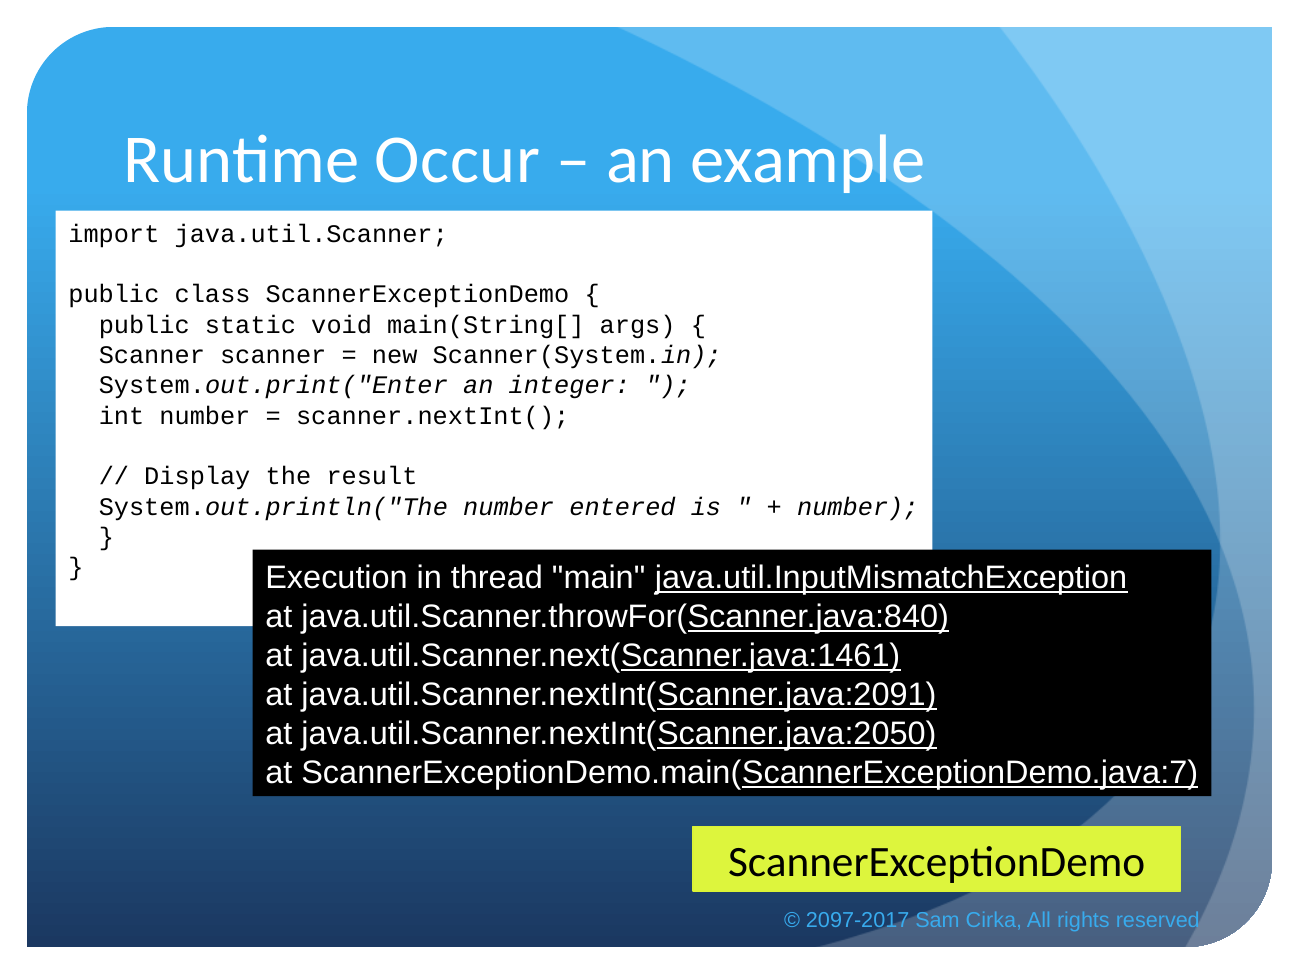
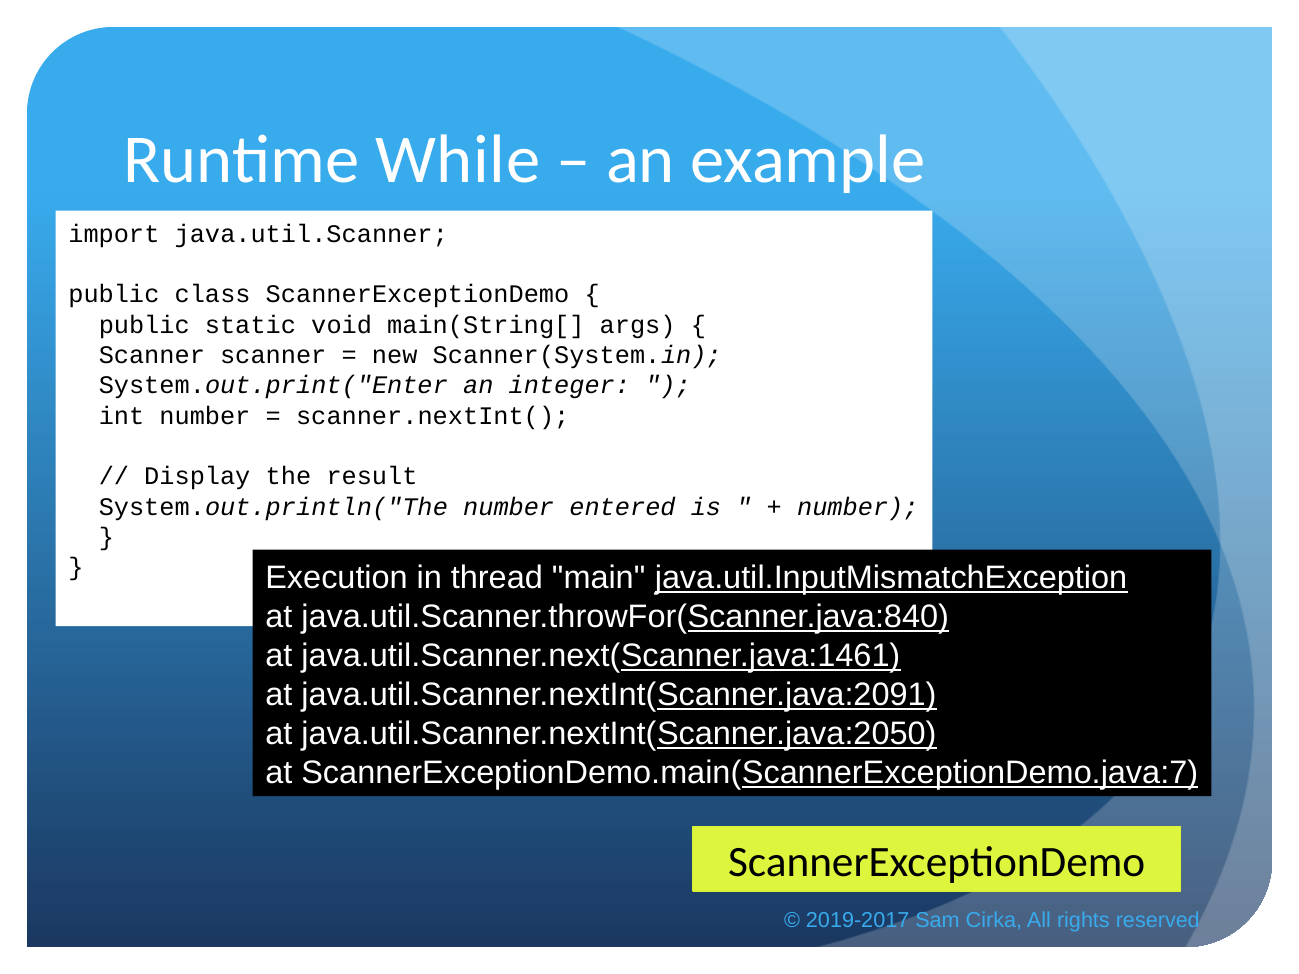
Occur: Occur -> While (458, 160)
2097-2017: 2097-2017 -> 2019-2017 (858, 921)
